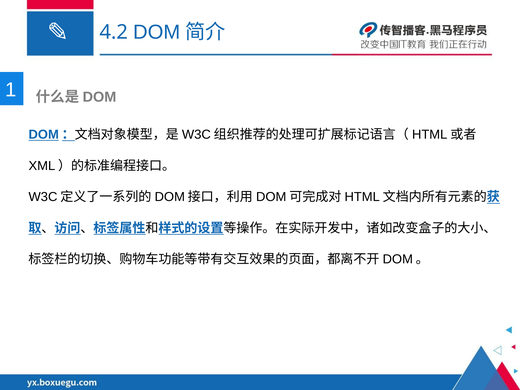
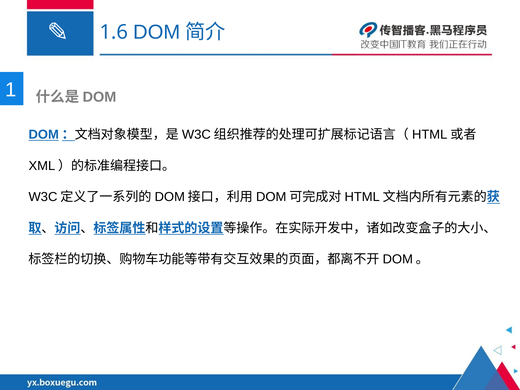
4.2: 4.2 -> 1.6 (114, 32)
